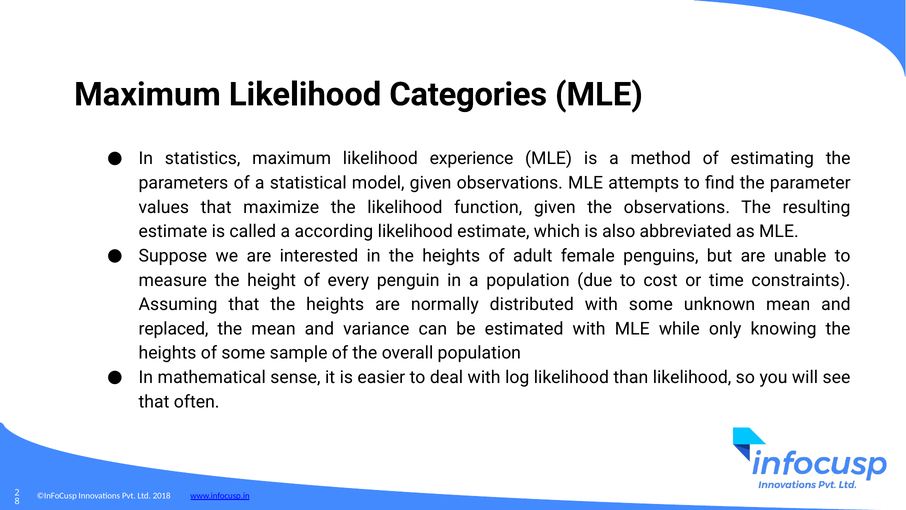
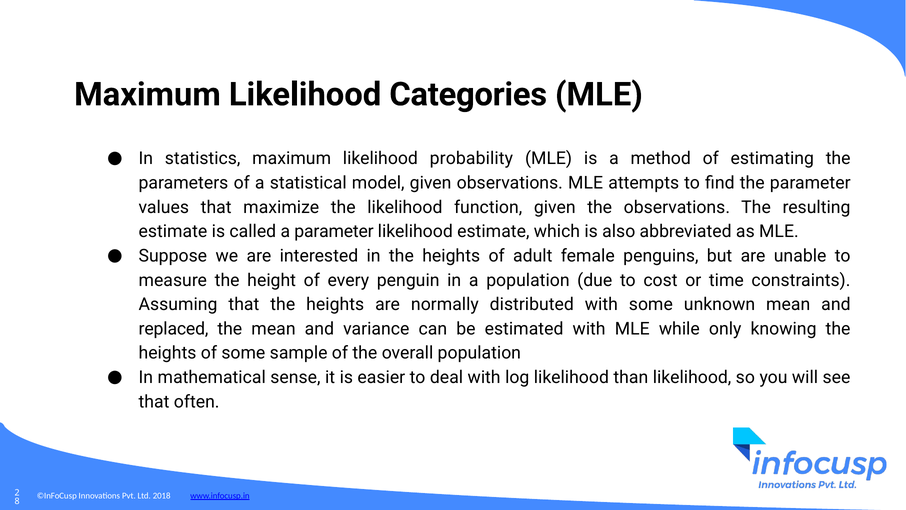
experience: experience -> probability (471, 159)
a according: according -> parameter (334, 231)
